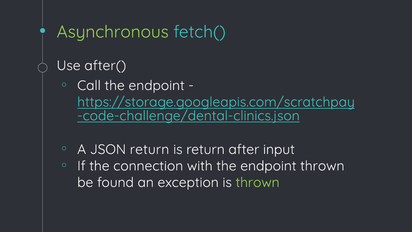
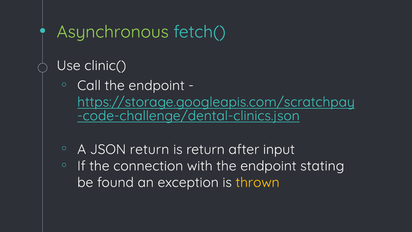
after(: after( -> clinic( (105, 66)
endpoint thrown: thrown -> stating (322, 166)
thrown colour: light green -> yellow (258, 182)
